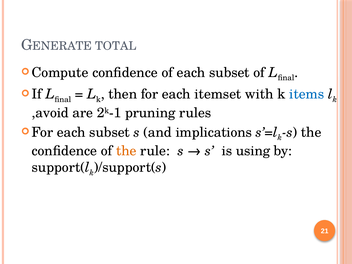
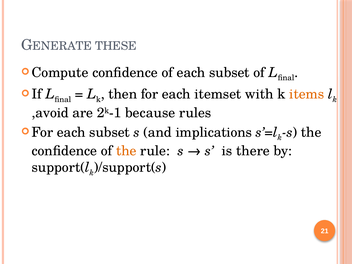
TOTAL: TOTAL -> THESE (116, 46)
items colour: blue -> orange (307, 94)
pruning: pruning -> because (150, 113)
using: using -> there (253, 151)
